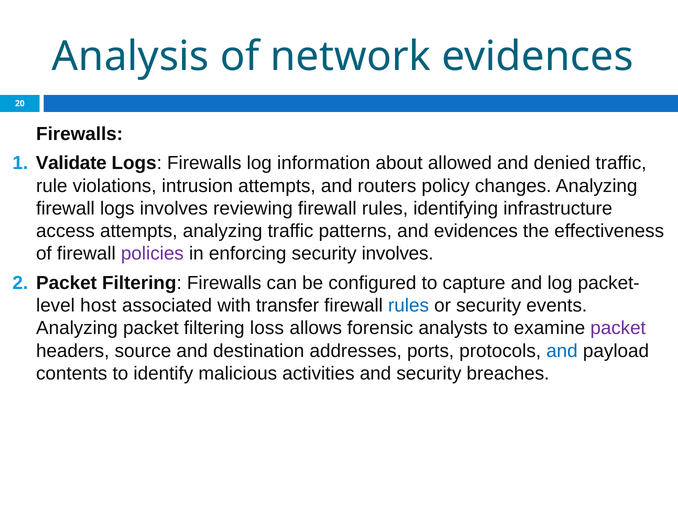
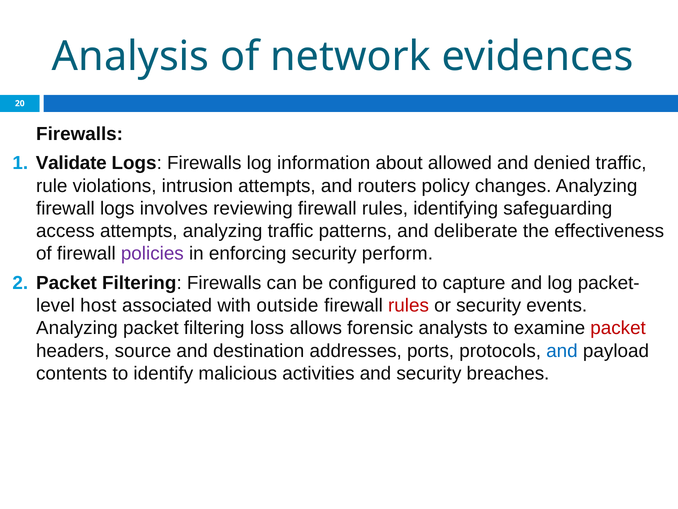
infrastructure: infrastructure -> safeguarding (558, 208)
and evidences: evidences -> deliberate (476, 231)
security involves: involves -> perform (397, 254)
transfer: transfer -> outside (287, 305)
rules colour: blue -> red (409, 305)
packet colour: purple -> red (618, 328)
